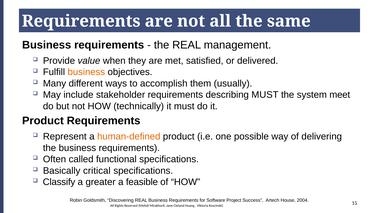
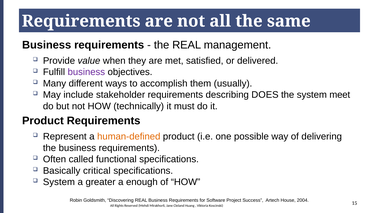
business colour: orange -> purple (86, 72)
describing MUST: MUST -> DOES (265, 95)
Classify: Classify -> System (59, 182)
feasible: feasible -> enough (142, 182)
